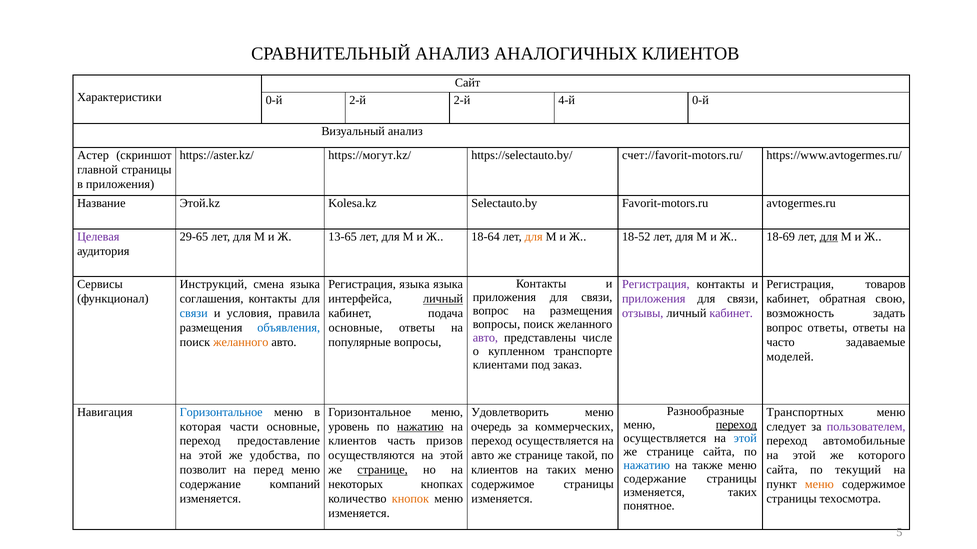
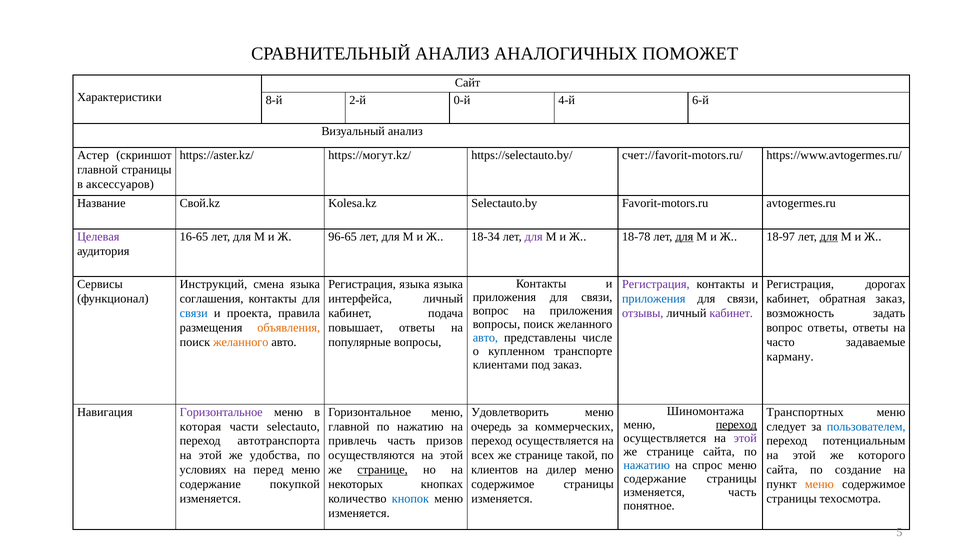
АНАЛОГИЧНЫХ КЛИЕНТОВ: КЛИЕНТОВ -> ПОМОЖЕТ (690, 54)
0-й: 0-й -> 8-й (274, 100)
2-й 2-й: 2-й -> 0-й (462, 100)
4-й 0-й: 0-й -> 6-й (700, 100)
в приложения: приложения -> аксессуаров (120, 185)
Этой.kz: Этой.kz -> Свой.kz (200, 203)
29-65: 29-65 -> 16-65 (194, 237)
13-65: 13-65 -> 96-65 (343, 237)
18-64: 18-64 -> 18-34 (486, 237)
для colour: orange -> purple (534, 237)
18-52: 18-52 -> 18-78 (636, 237)
для underline: none -> present (684, 237)
18-69: 18-69 -> 18-97 (781, 237)
товаров: товаров -> дорогах (886, 285)
личный underline: present -> none (443, 299)
приложения colour: purple -> blue (654, 299)
обратная свою: свою -> заказ (890, 299)
на размещения: размещения -> приложения (581, 311)
условия: условия -> проекта (249, 314)
объявления colour: blue -> orange (289, 328)
основные: основные -> повышает (356, 328)
авто colour: purple -> blue (485, 338)
моделей: моделей -> карману (790, 357)
Разнообразные: Разнообразные -> Шиномонтажа (705, 412)
Горизонтальное colour: blue -> purple (221, 412)
части основные: основные -> selectauto (293, 427)
уровень: уровень -> главной (349, 427)
нажатию underline: present -> none (420, 427)
пользователем colour: purple -> blue (866, 427)
этой colour: blue -> purple (745, 439)
предоставление: предоставление -> автотранспорта (279, 441)
клиентов: клиентов -> привлечь (352, 441)
автомобильные: автомобильные -> потенциальным (864, 441)
авто: авто -> всех (483, 456)
также: также -> спрос (707, 466)
позволит: позволит -> условиях (203, 470)
на таких: таких -> дилер (561, 470)
текущий: текущий -> создание (858, 470)
компаний: компаний -> покупкой (295, 485)
изменяется таких: таких -> часть (742, 493)
кнопок colour: orange -> blue (410, 499)
